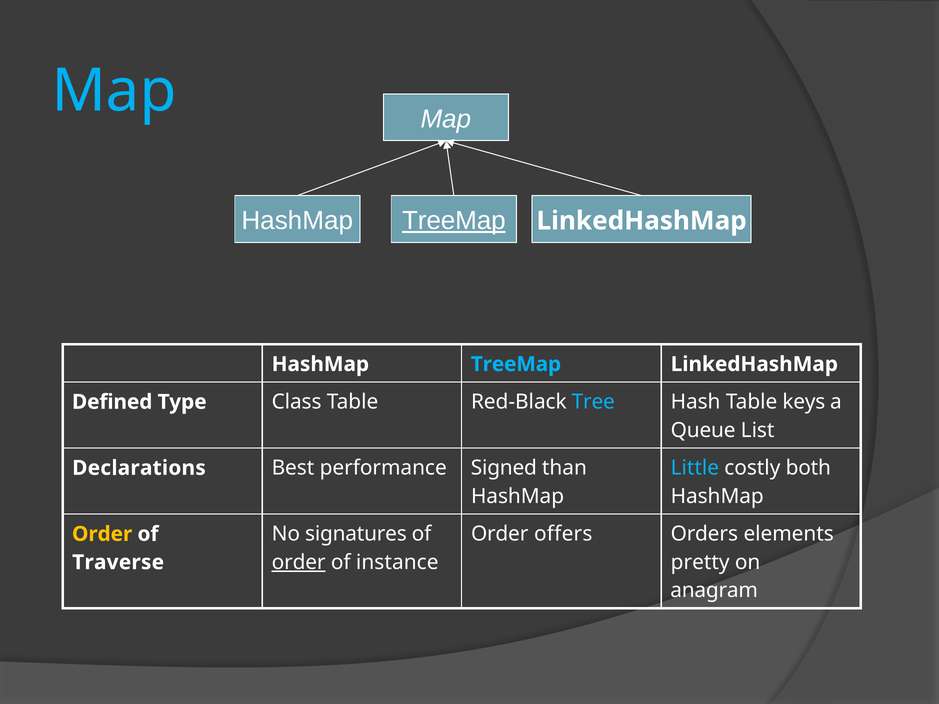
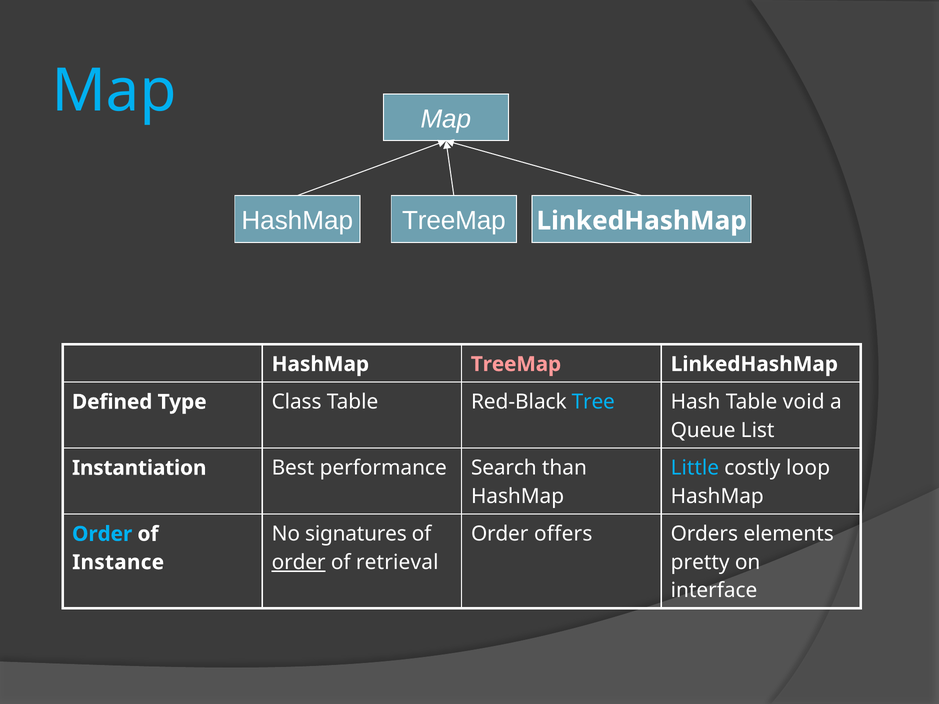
TreeMap underline: present -> none (454, 221)
TreeMap colour: light blue -> pink (516, 364)
keys: keys -> void (804, 402)
both: both -> loop (808, 468)
Declarations: Declarations -> Instantiation (139, 468)
Signed: Signed -> Search (504, 468)
Order colour: yellow -> light blue (102, 534)
instance: instance -> retrieval (397, 563)
Traverse: Traverse -> Instance (118, 563)
anagram: anagram -> interface (714, 591)
